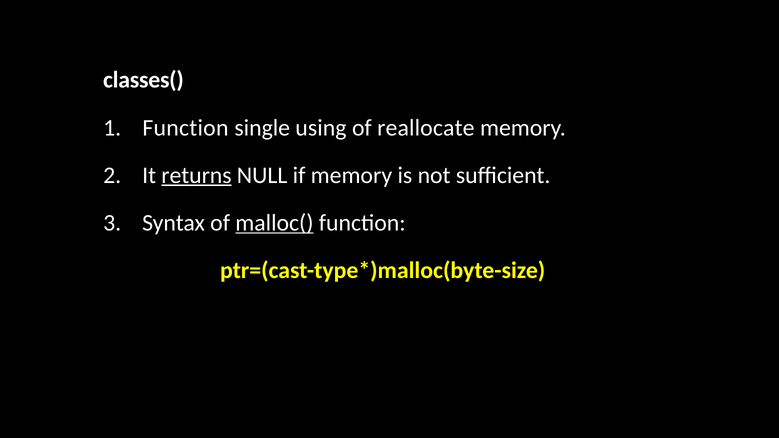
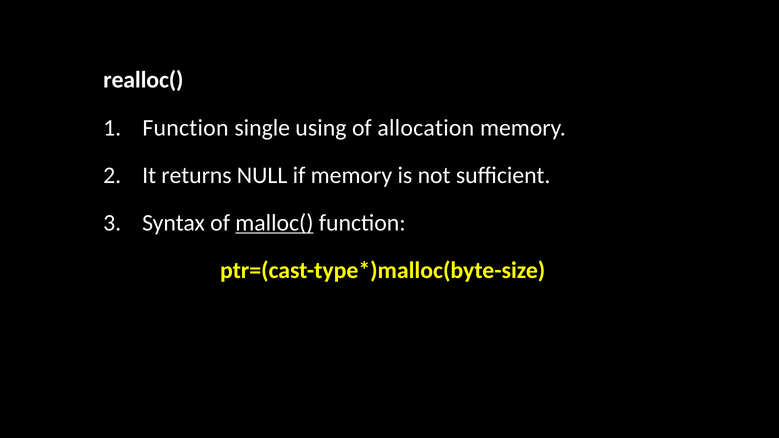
classes(: classes( -> realloc( (143, 80)
reallocate: reallocate -> allocation (426, 128)
returns underline: present -> none (196, 175)
